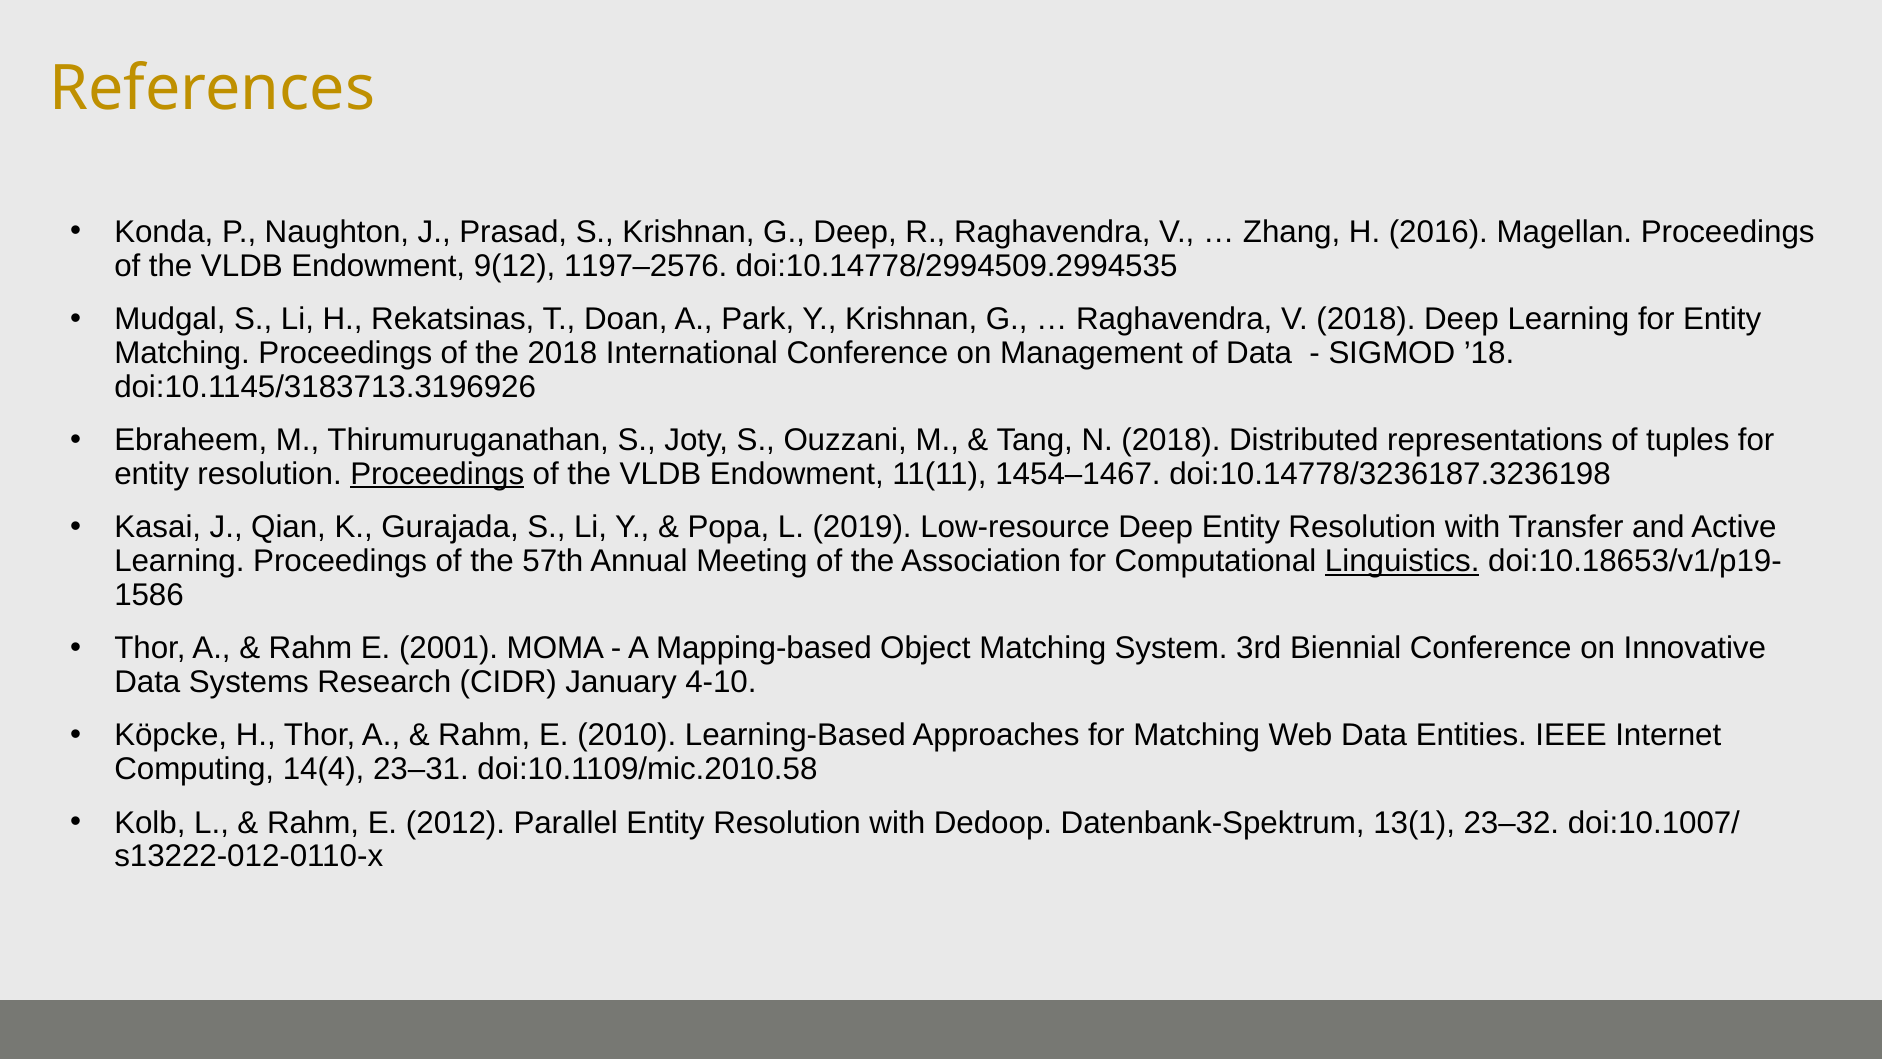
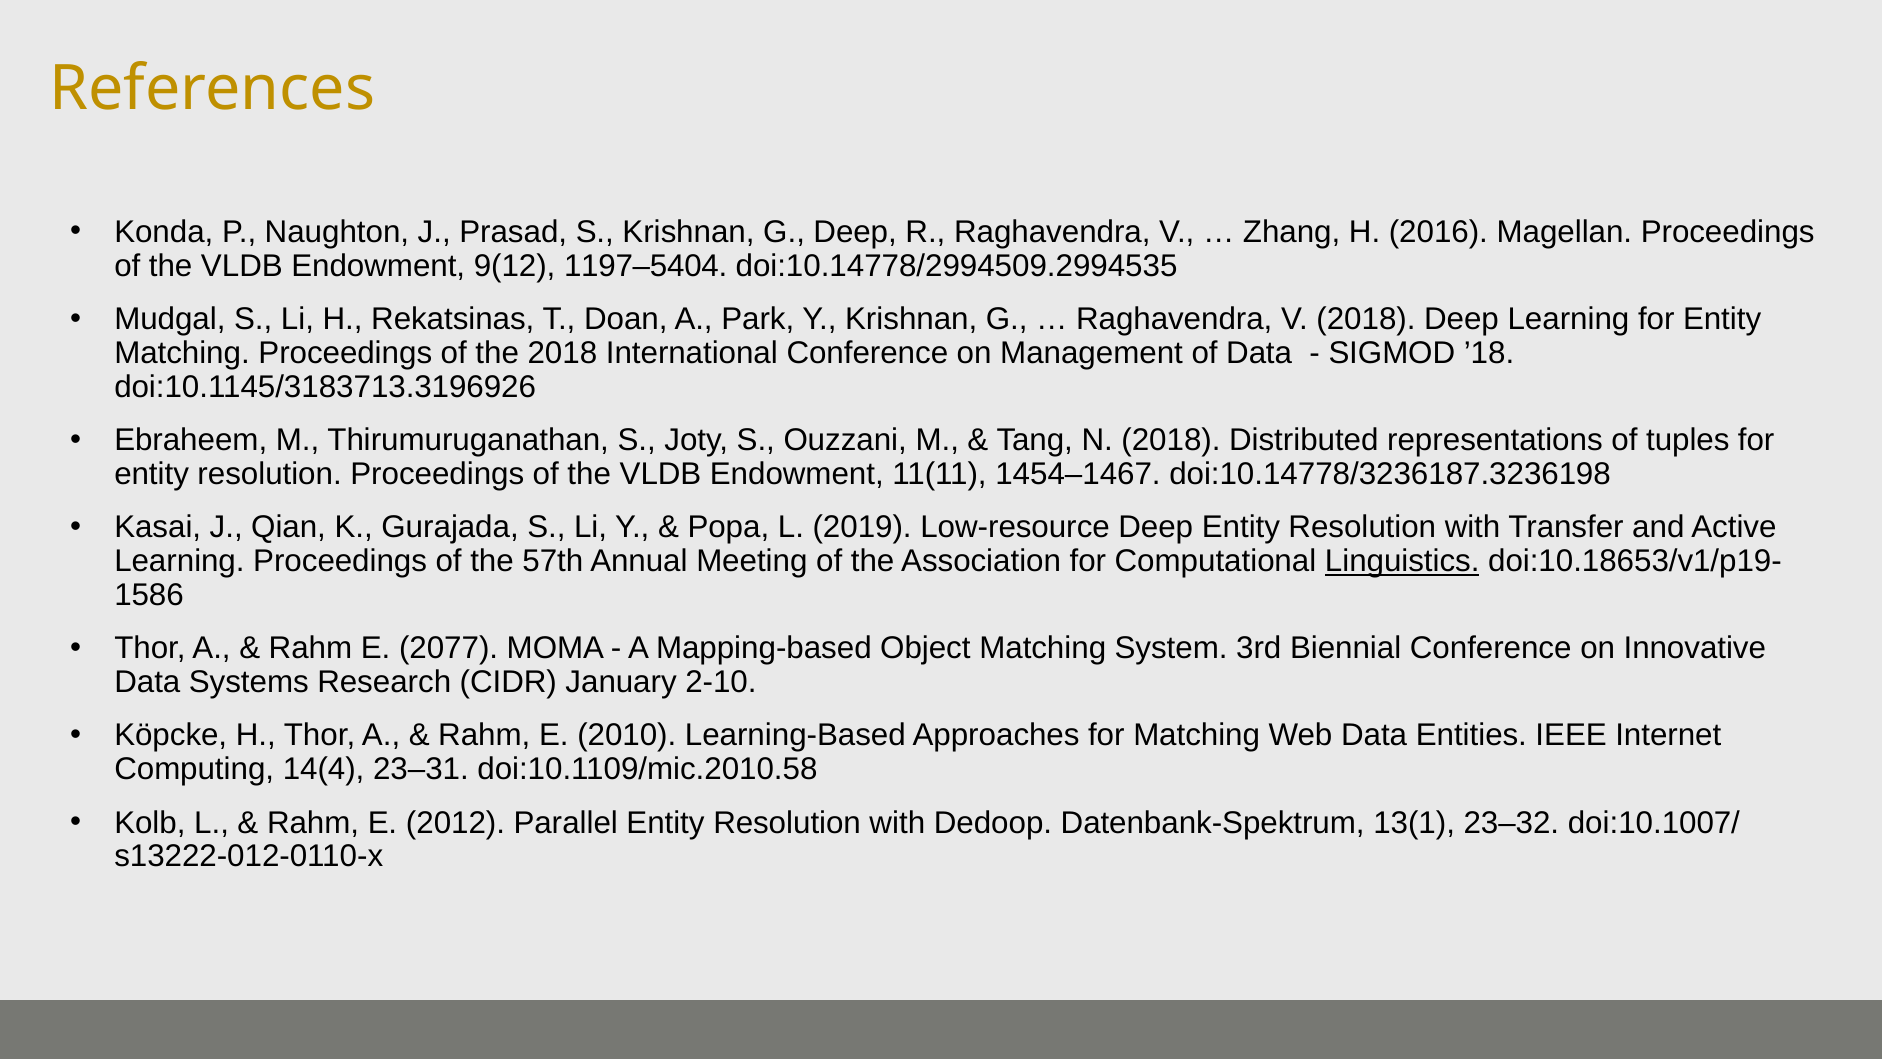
1197–2576: 1197–2576 -> 1197–5404 (646, 266)
Proceedings underline: present -> none (437, 474)
2001: 2001 -> 2077 (449, 648)
4-10: 4-10 -> 2-10 (721, 682)
